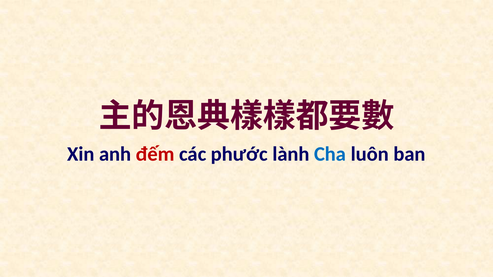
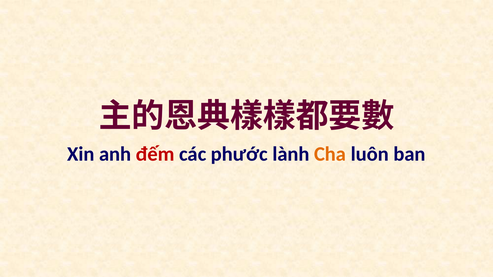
Cha colour: blue -> orange (330, 154)
